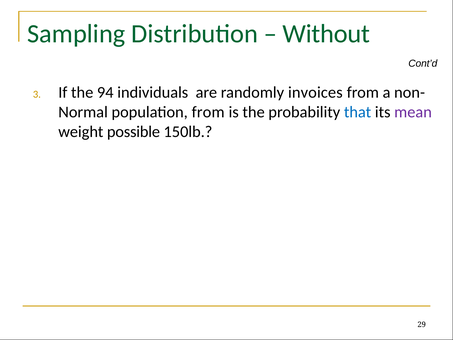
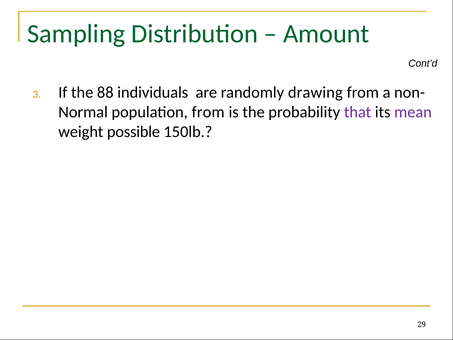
Without: Without -> Amount (326, 34)
94: 94 -> 88 (105, 92)
invoices: invoices -> drawing (315, 92)
that colour: blue -> purple (358, 112)
